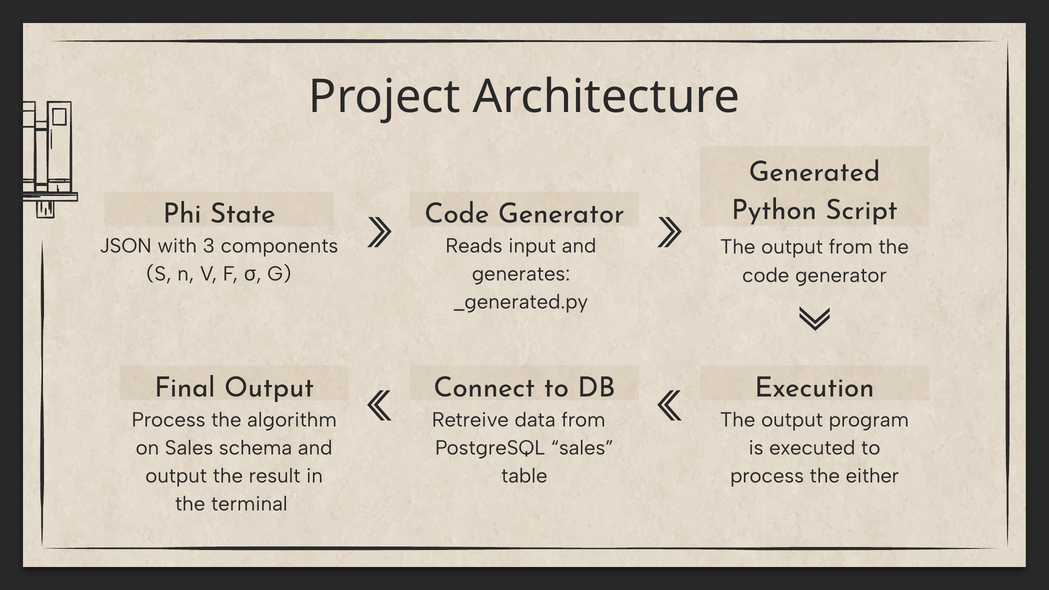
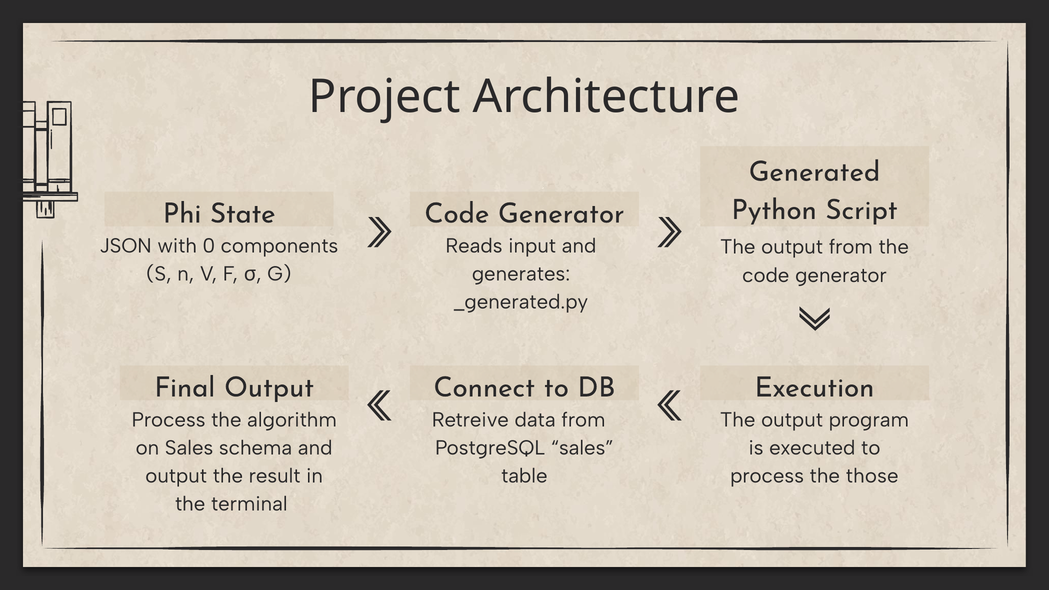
3: 3 -> 0 (209, 246)
either: either -> those (872, 476)
